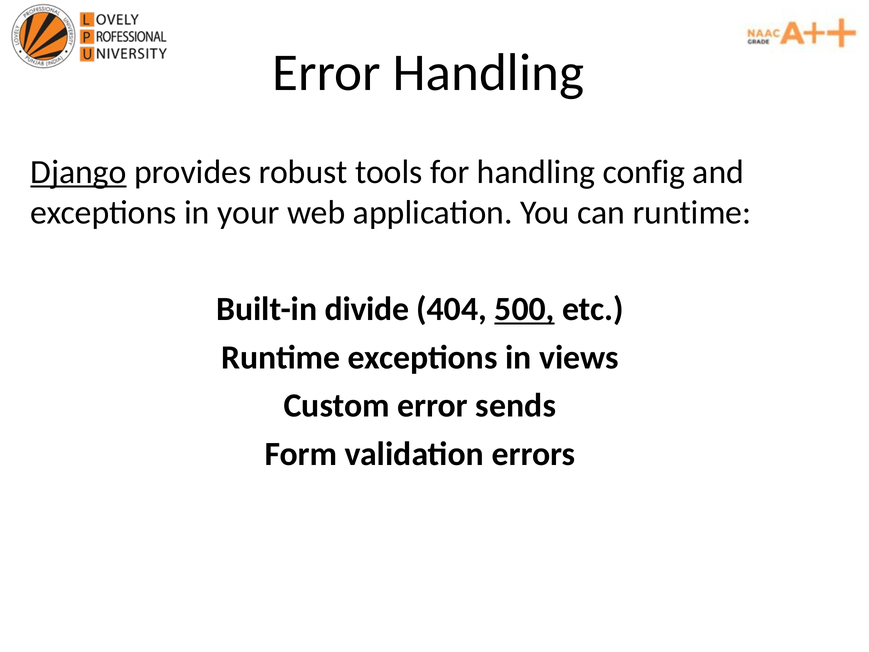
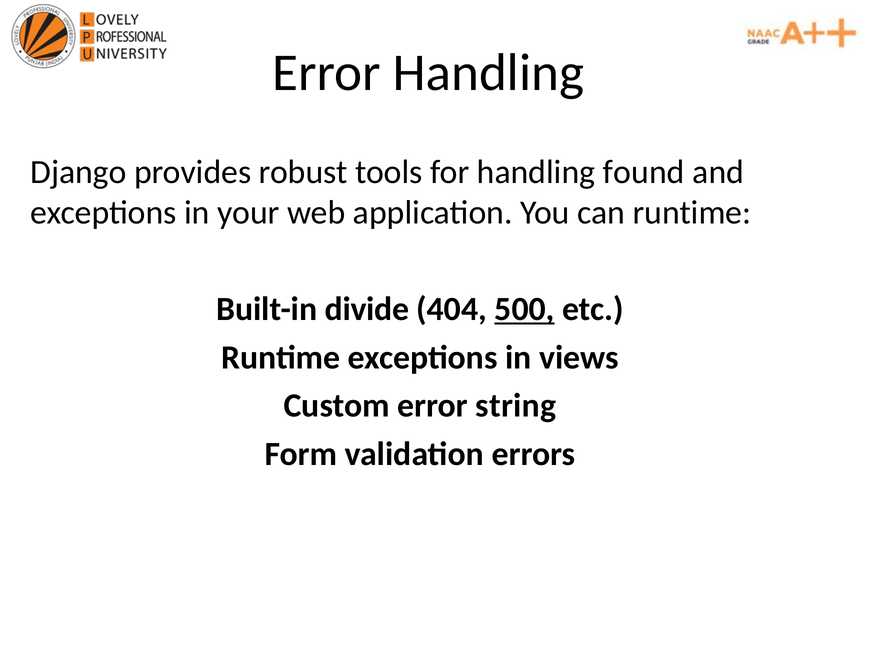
Django underline: present -> none (78, 172)
config: config -> found (644, 172)
sends: sends -> string (516, 406)
